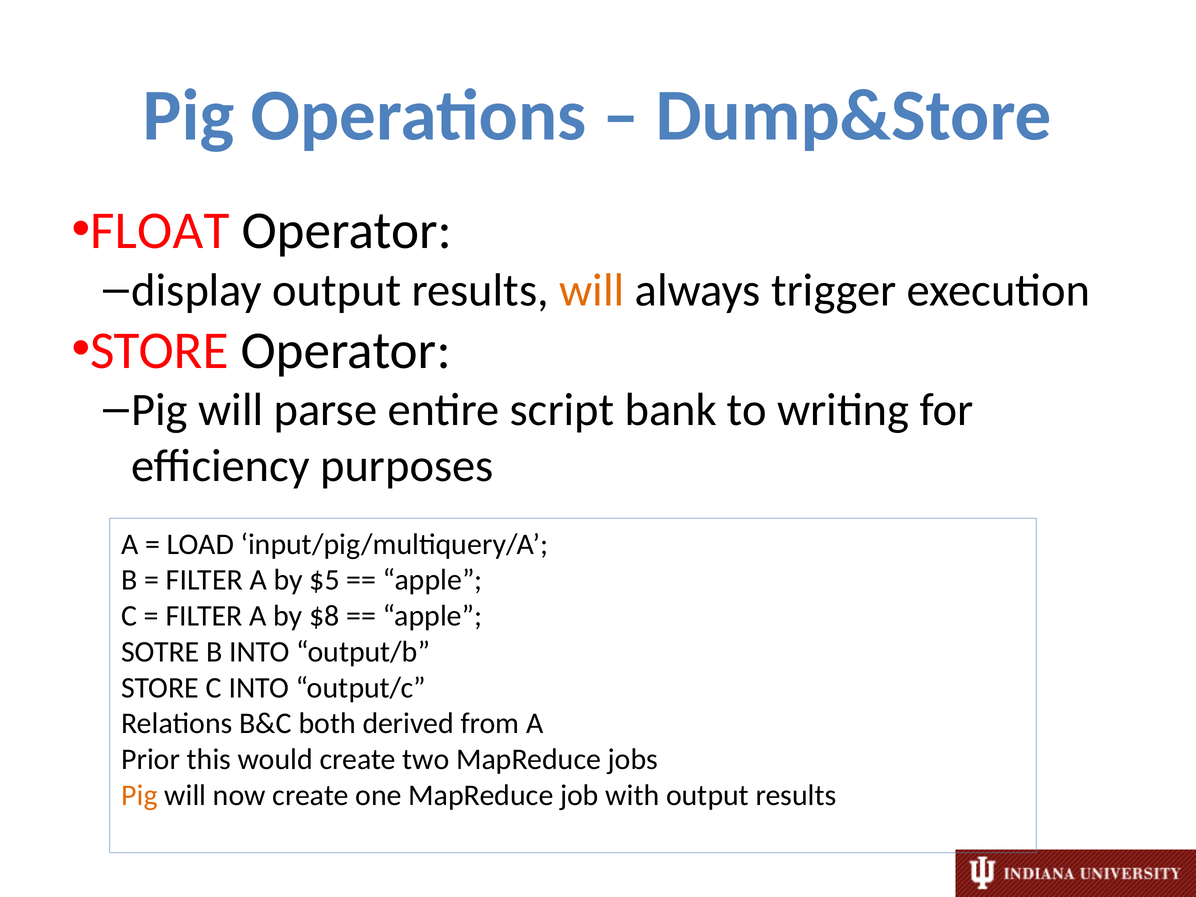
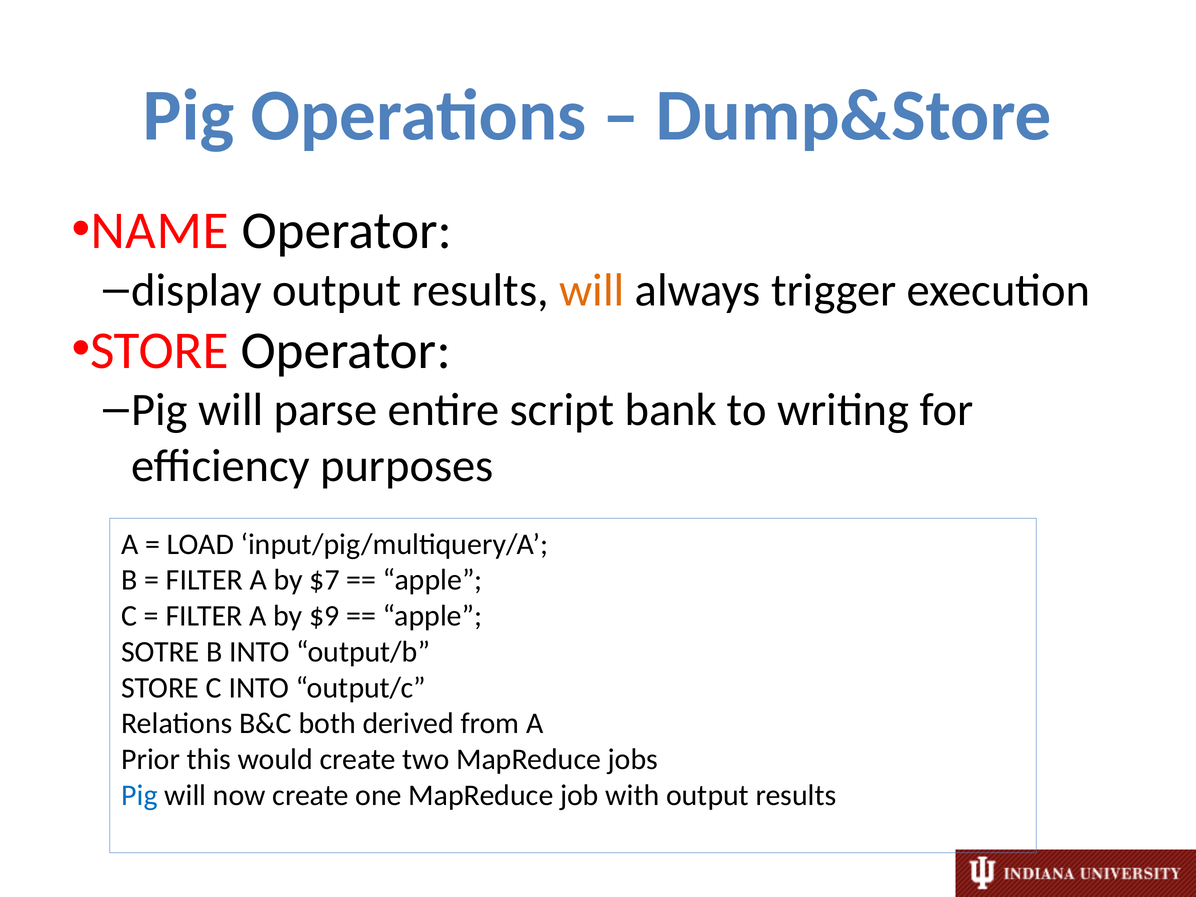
FLOAT: FLOAT -> NAME (160, 231)
$5: $5 -> $7 (325, 580)
$8: $8 -> $9 (324, 616)
Pig colour: orange -> blue (139, 795)
